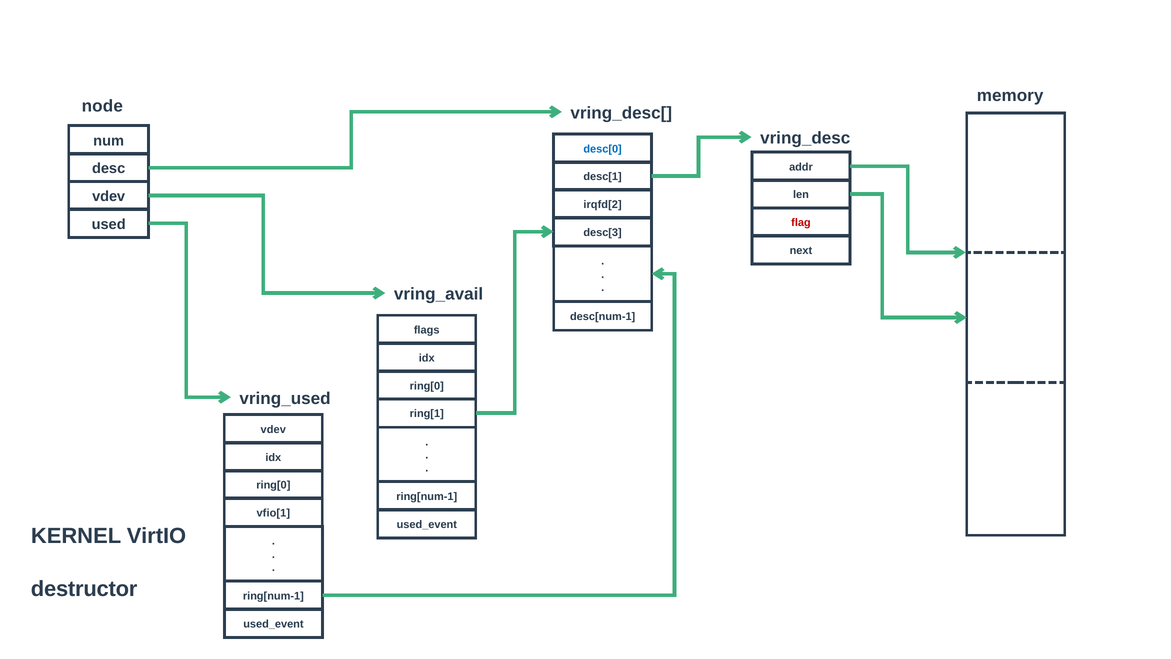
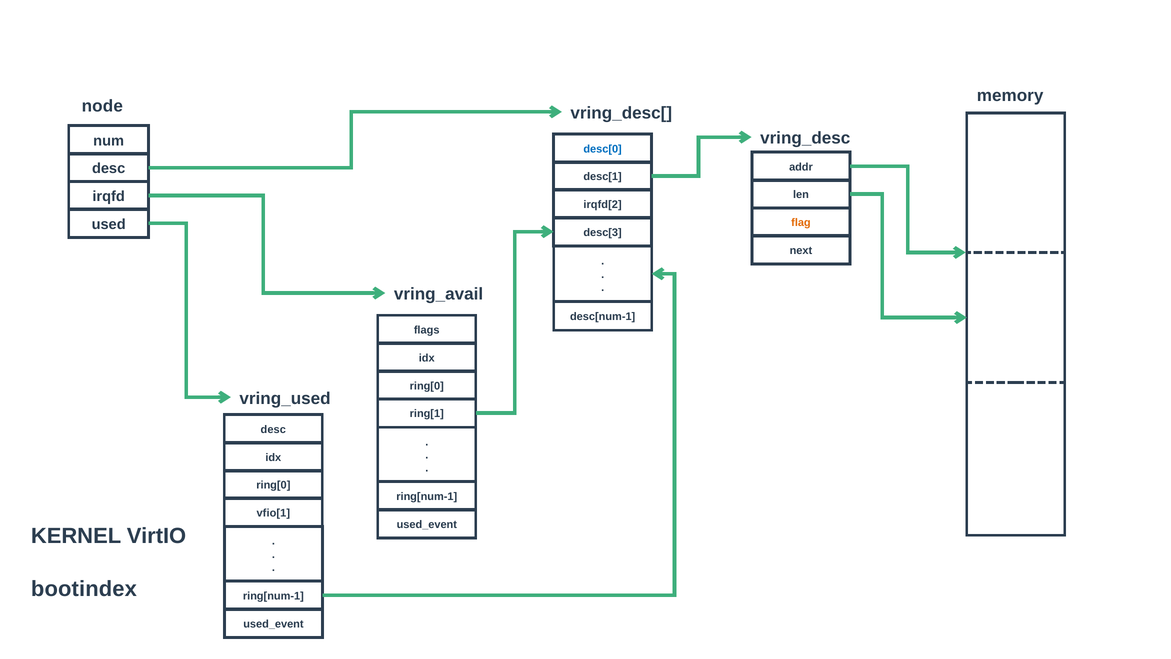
vdev: vdev -> irqfd (109, 196)
flag colour: red -> orange (801, 223)
vdev: vdev -> desc (273, 429)
destructor: destructor -> bootindex (84, 589)
